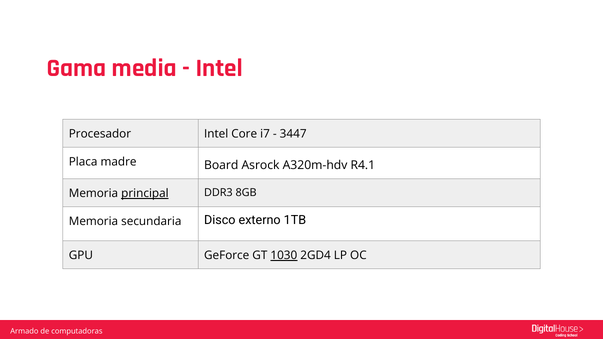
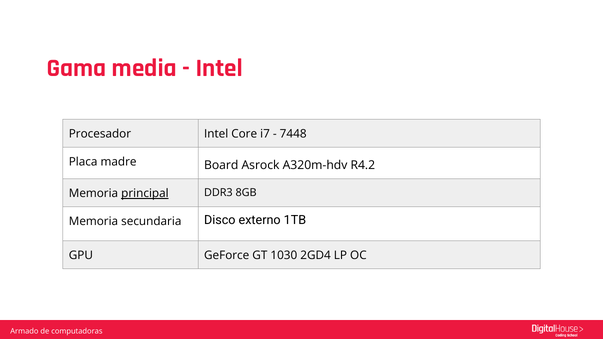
3447: 3447 -> 7448 (293, 134)
R4.1: R4.1 -> R4.2 (363, 165)
1030 underline: present -> none (284, 256)
